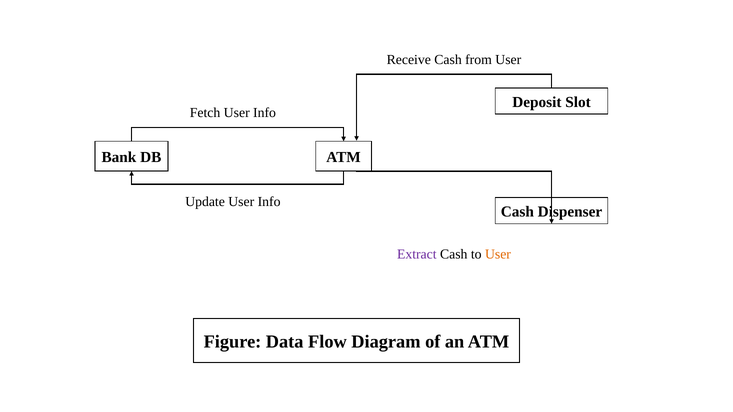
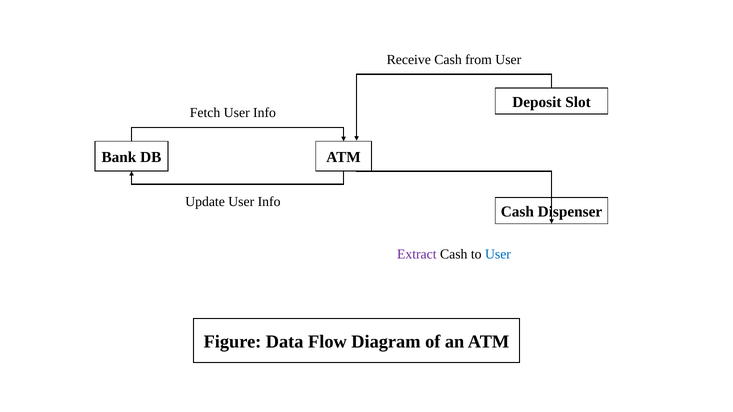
User colour: orange -> blue (498, 255)
